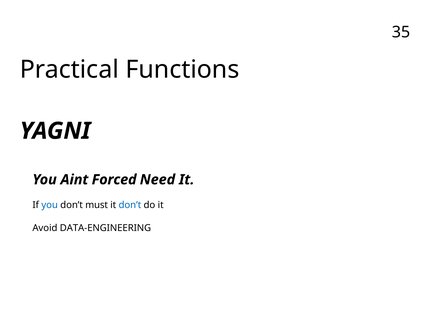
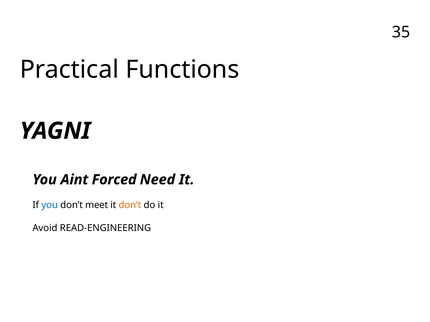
must: must -> meet (97, 205)
don’t colour: blue -> orange (130, 205)
DATA-ENGINEERING: DATA-ENGINEERING -> READ-ENGINEERING (105, 228)
